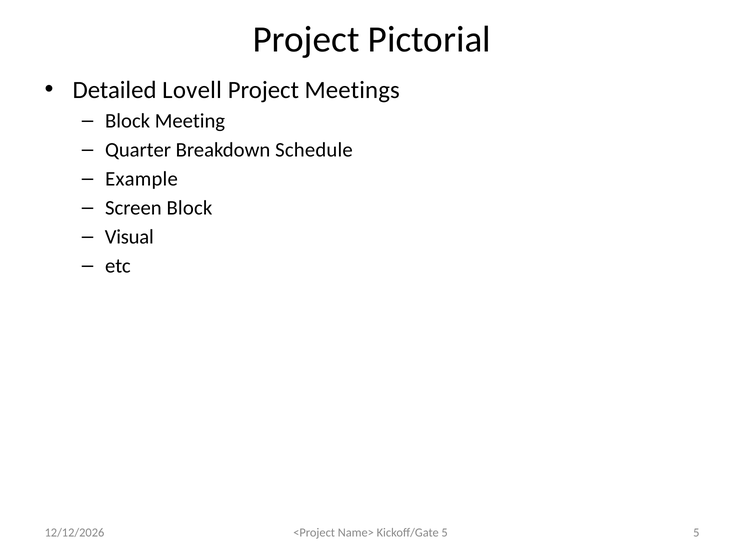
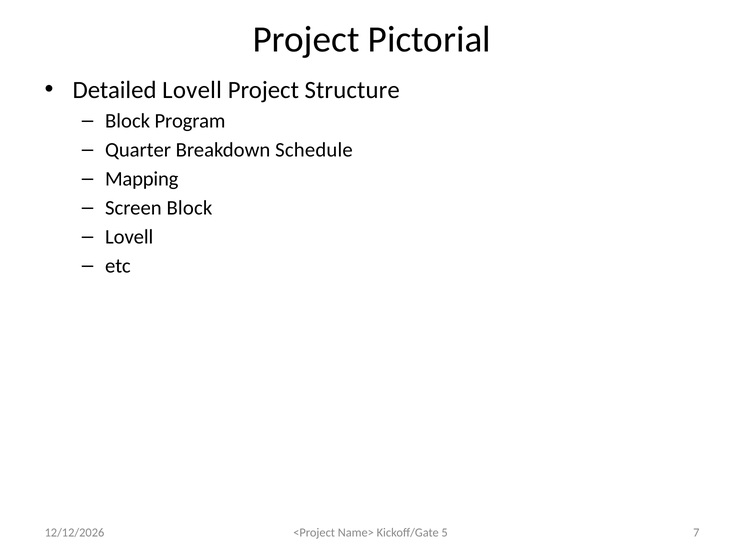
Meetings: Meetings -> Structure (352, 90)
Meeting: Meeting -> Program (190, 121)
Example: Example -> Mapping (142, 179)
Visual: Visual -> Lovell (129, 237)
5: 5 -> 7 (696, 533)
